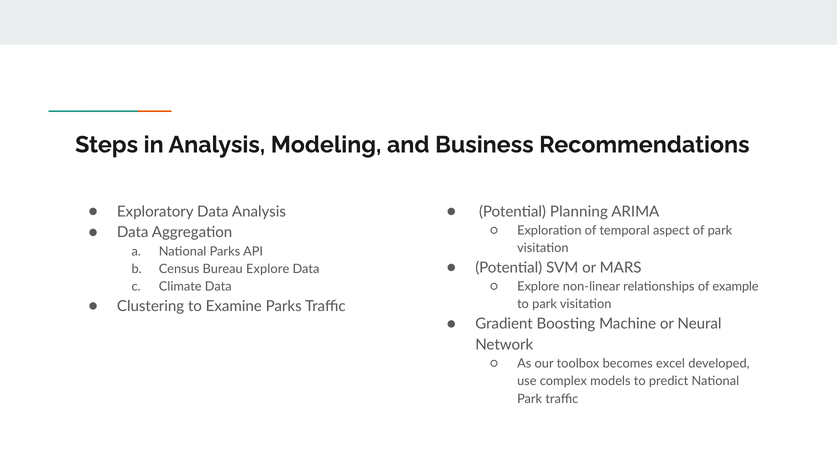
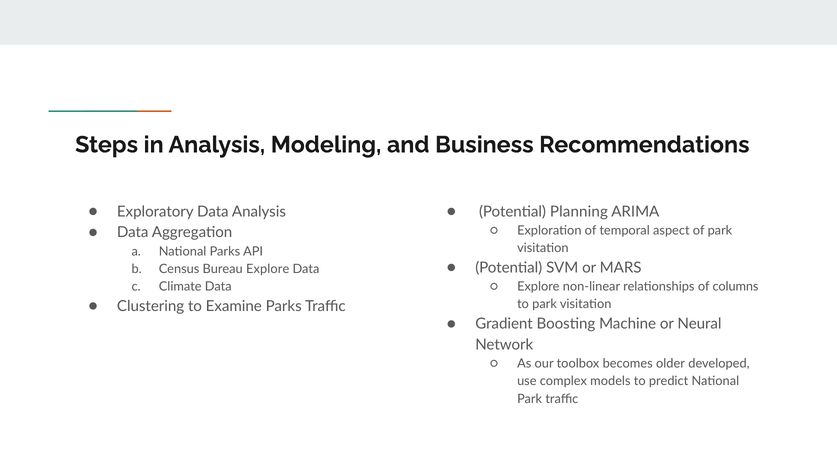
example: example -> columns (735, 286)
excel: excel -> older (671, 363)
